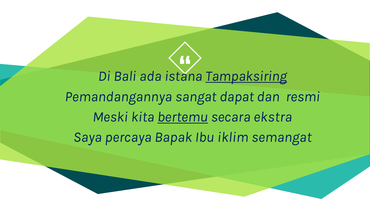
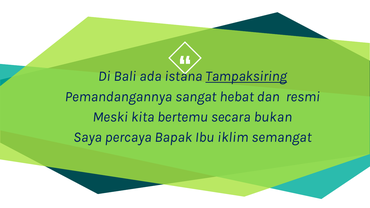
dapat: dapat -> hebat (237, 97)
bertemu underline: present -> none (183, 117)
ekstra: ekstra -> bukan (273, 117)
